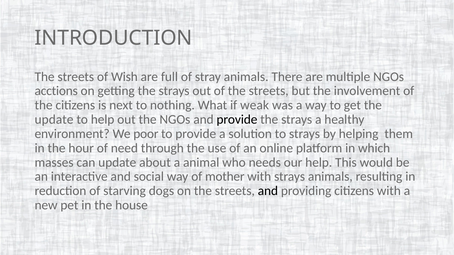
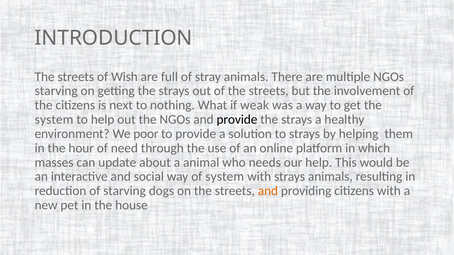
acctions: acctions -> starving (56, 91)
update: update -> system (54, 120)
of mother: mother -> system (225, 177)
and colour: black -> orange (268, 191)
